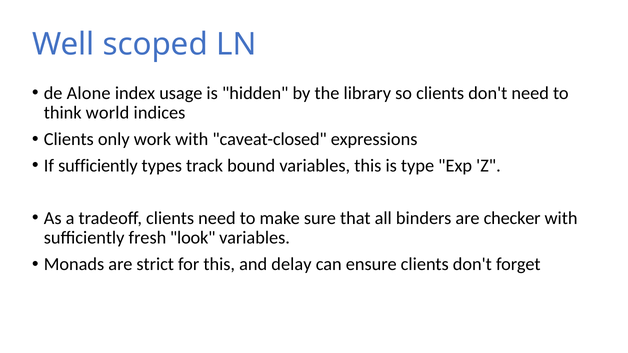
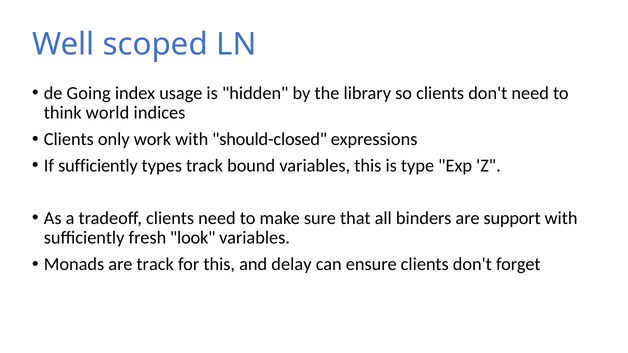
Alone: Alone -> Going (89, 93)
caveat-closed: caveat-closed -> should-closed (270, 139)
checker: checker -> support (512, 218)
are strict: strict -> track (155, 264)
